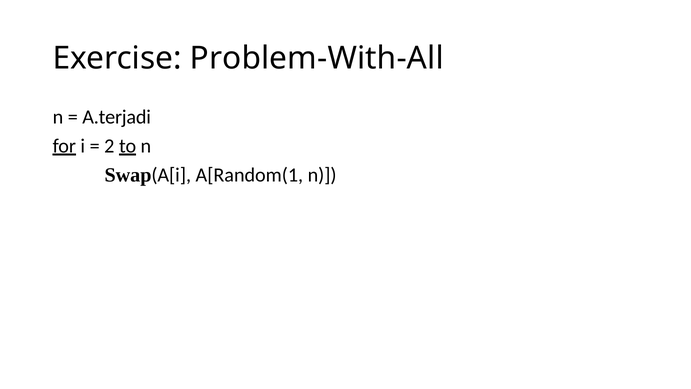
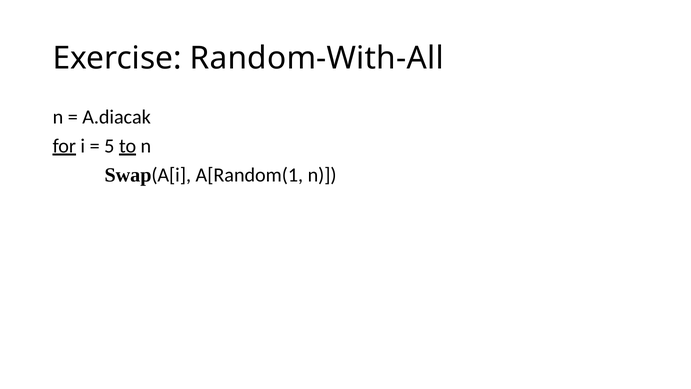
Problem-With-All: Problem-With-All -> Random-With-All (317, 58)
A.terjadi: A.terjadi -> A.diacak (117, 117)
2: 2 -> 5 (109, 146)
